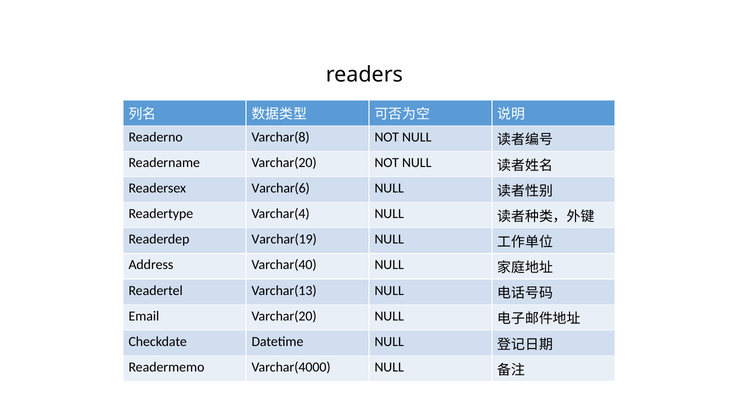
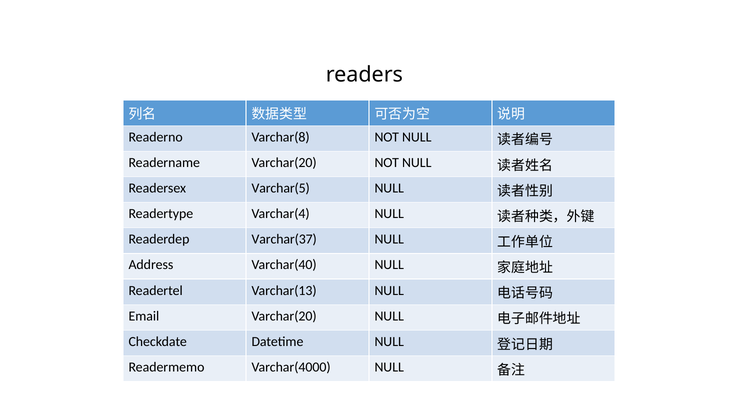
Varchar(6: Varchar(6 -> Varchar(5 (281, 188)
Varchar(19: Varchar(19 -> Varchar(37 (284, 239)
